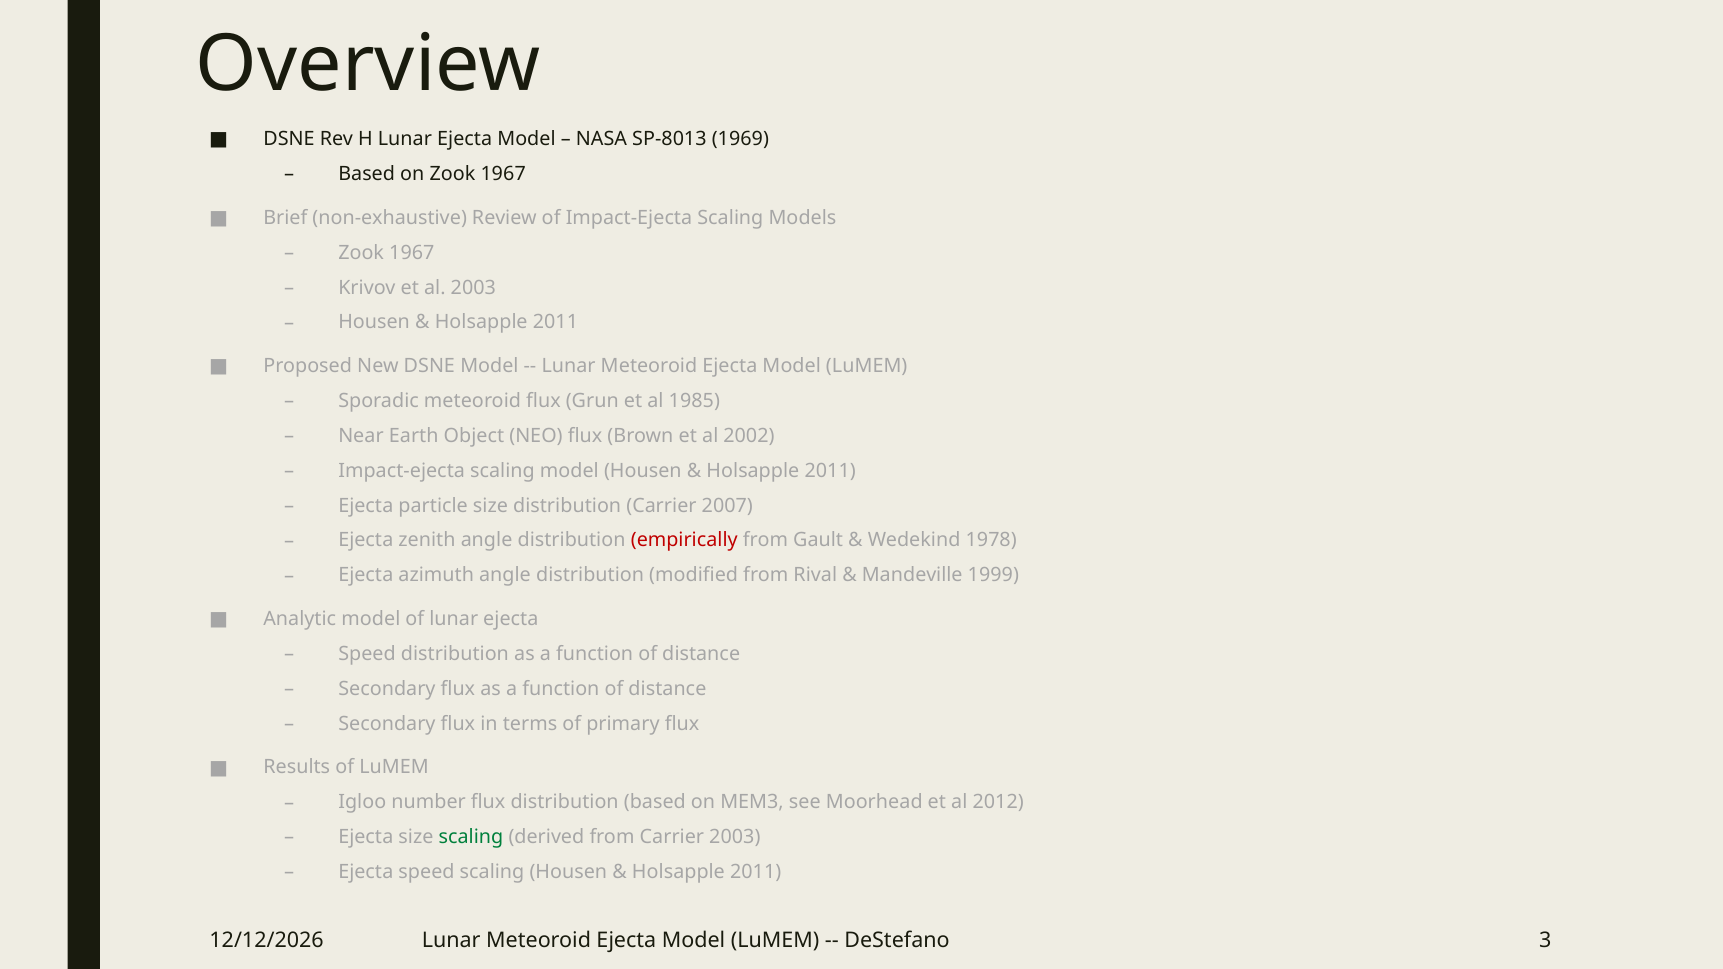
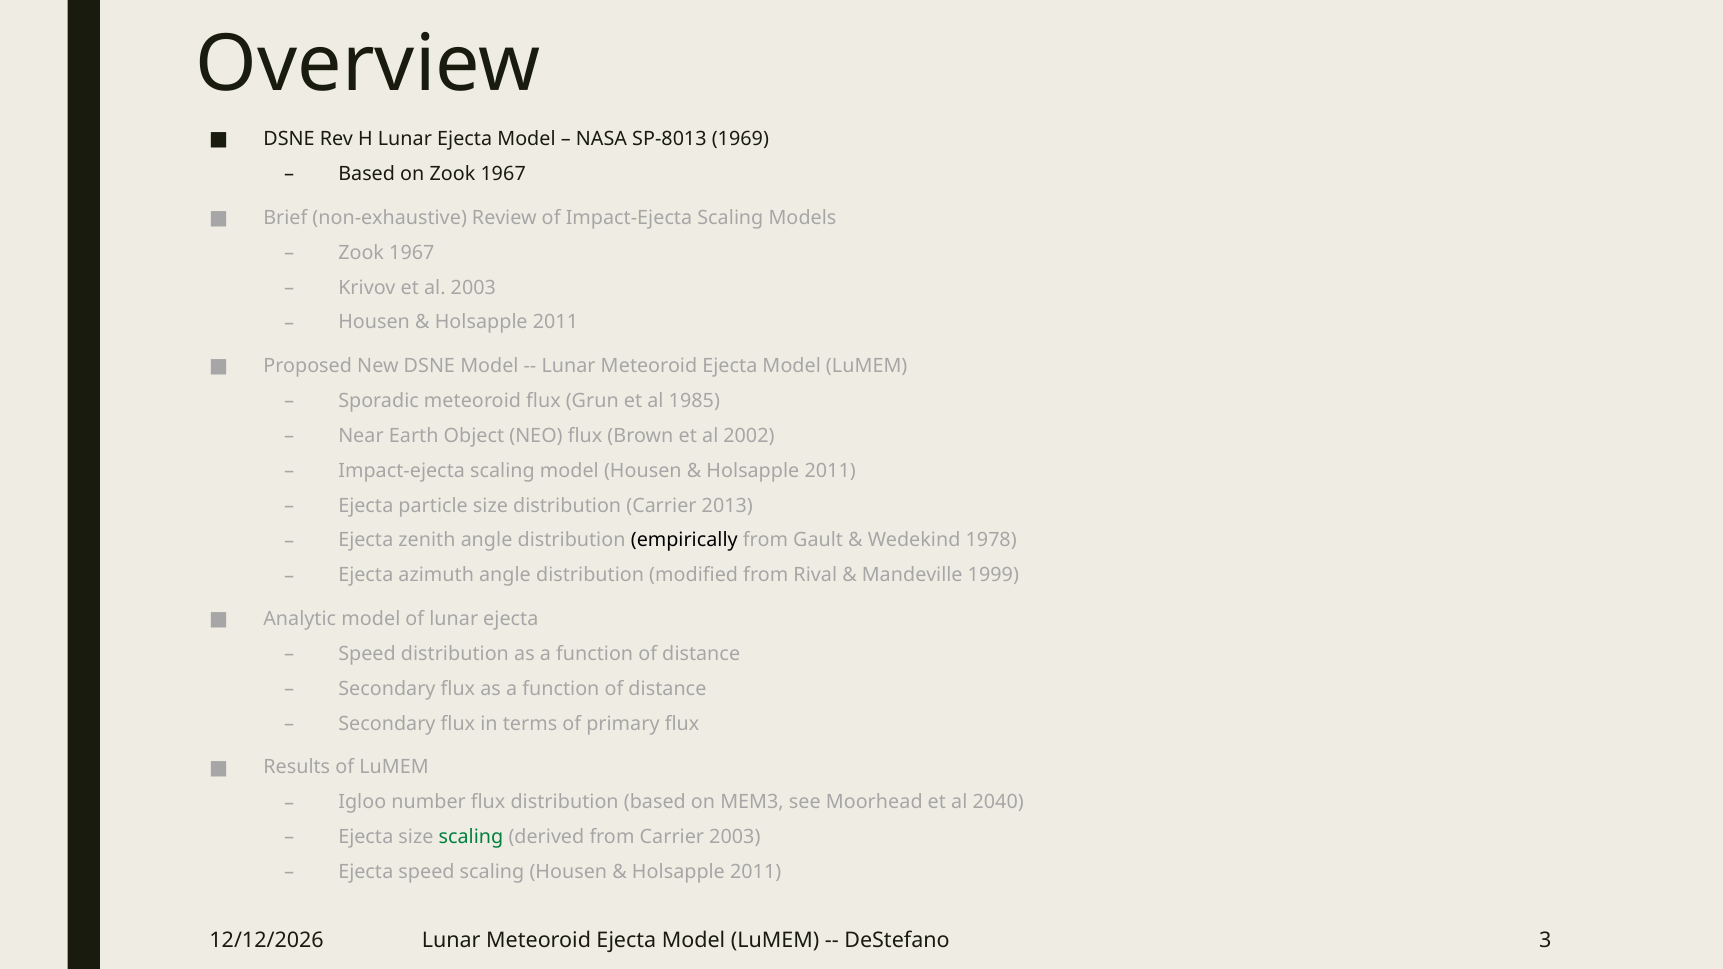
2007: 2007 -> 2013 (727, 506)
empirically colour: red -> black (684, 540)
2012: 2012 -> 2040 (998, 802)
